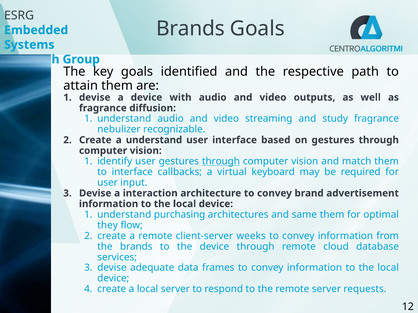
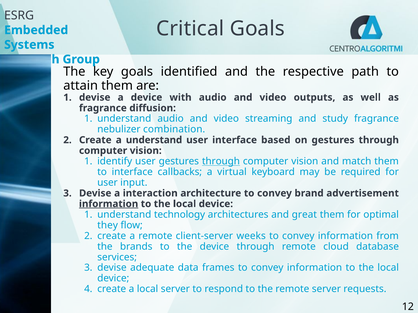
Brands: Brands -> Critical (190, 29)
recognizable: recognizable -> combination (174, 130)
information underline: none -> present (109, 204)
purchasing: purchasing -> technology (180, 215)
same: same -> great (304, 215)
